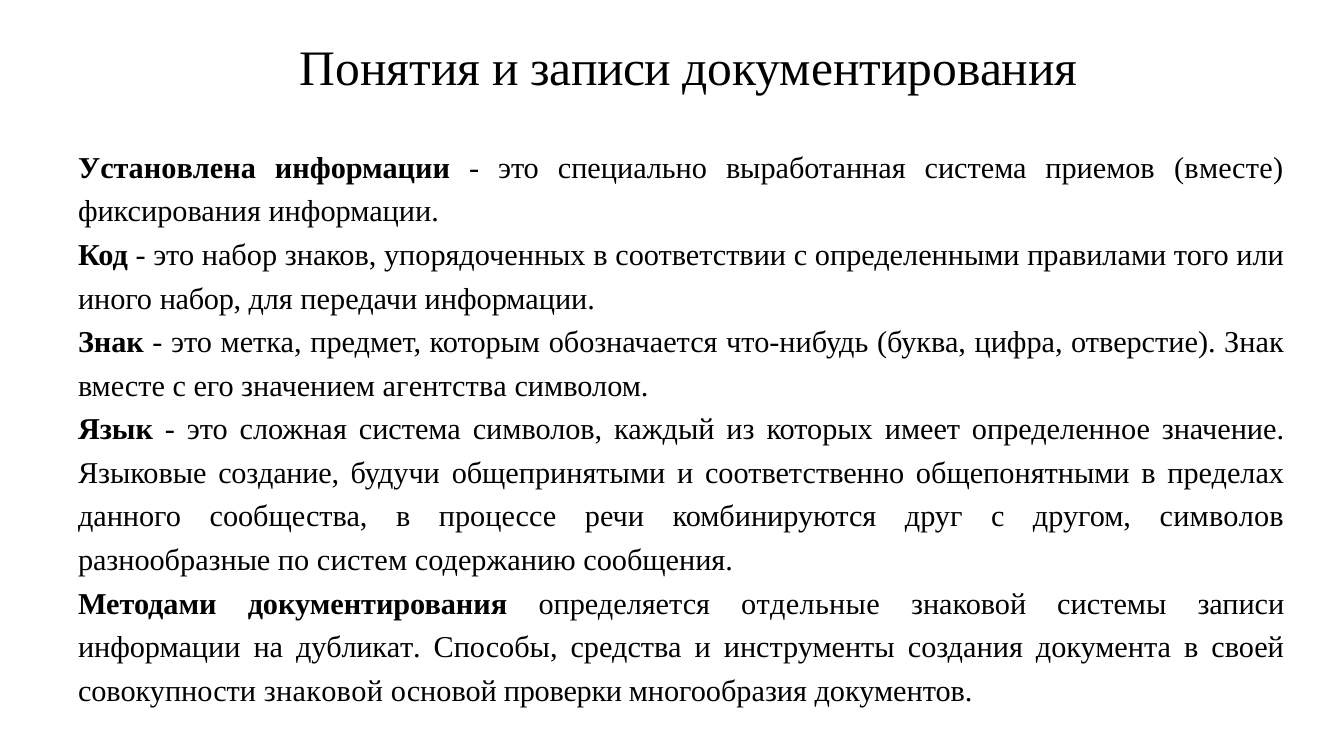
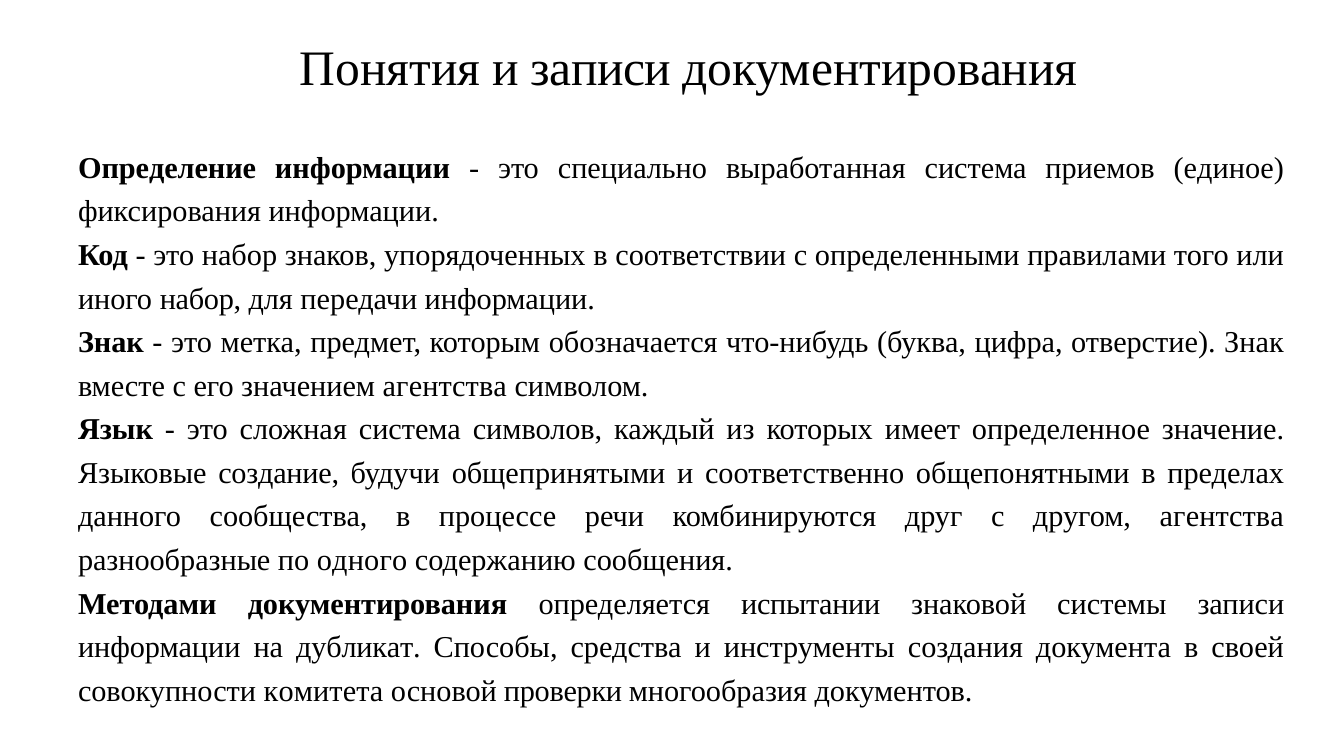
Установлена: Установлена -> Определение (167, 168)
приемов вместе: вместе -> единое (1229, 168)
другом символов: символов -> агентства (1222, 517)
систем: систем -> одного (362, 560)
отдельные: отдельные -> испытании (811, 604)
совокупности знаковой: знаковой -> комитета (323, 691)
